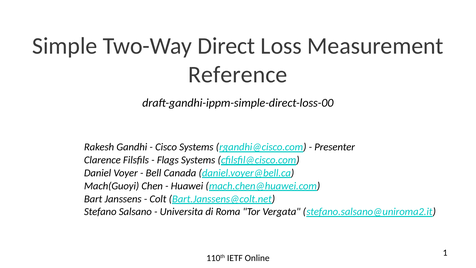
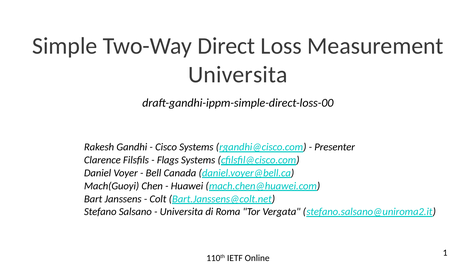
Reference: Reference -> Universita (238, 75)
